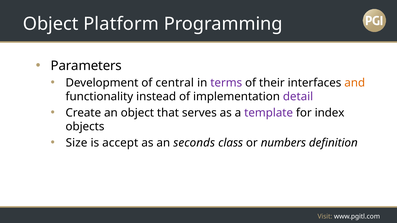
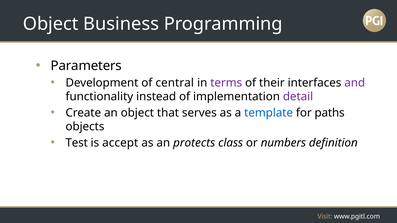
Platform: Platform -> Business (121, 24)
and colour: orange -> purple (355, 83)
template colour: purple -> blue (269, 113)
index: index -> paths (330, 113)
Size: Size -> Test (77, 143)
seconds: seconds -> protects (194, 143)
